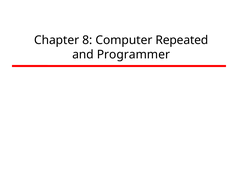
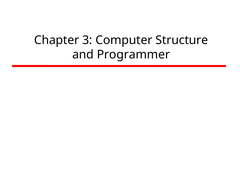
8: 8 -> 3 (87, 40)
Repeated: Repeated -> Structure (182, 40)
